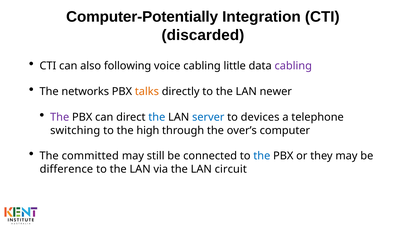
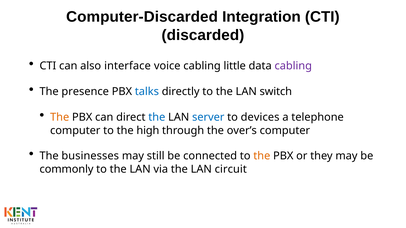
Computer-Potentially: Computer-Potentially -> Computer-Discarded (142, 17)
following: following -> interface (127, 66)
networks: networks -> presence (85, 92)
talks colour: orange -> blue (147, 92)
newer: newer -> switch (276, 92)
The colour: purple -> orange (60, 117)
switching: switching -> computer (75, 131)
committed: committed -> businesses (90, 156)
the colour: blue -> orange (262, 156)
difference: difference -> commonly (67, 169)
